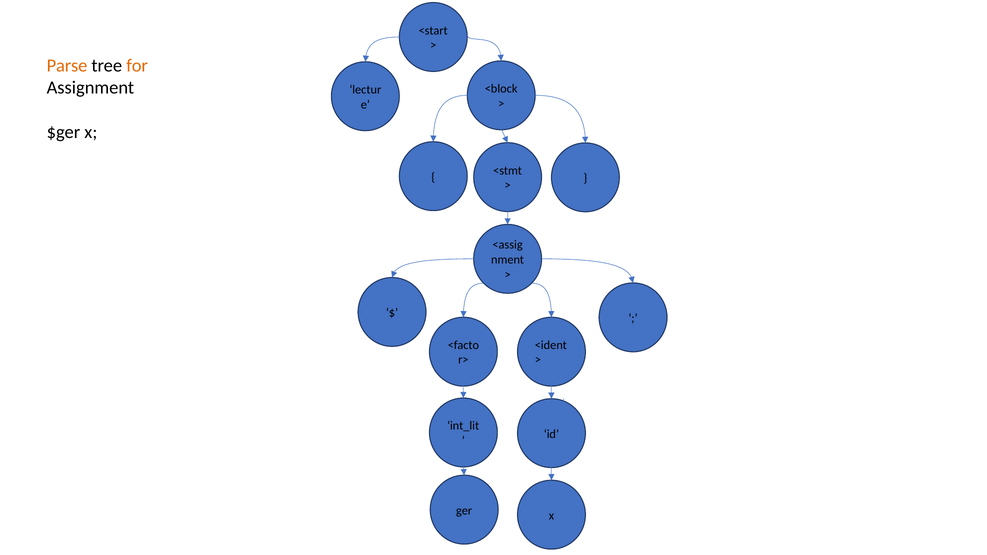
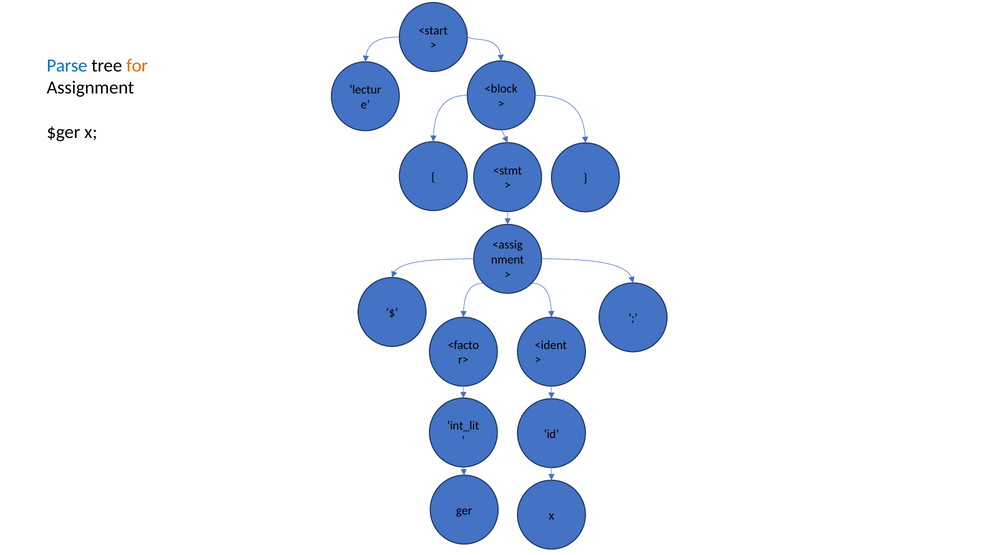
Parse colour: orange -> blue (67, 65)
